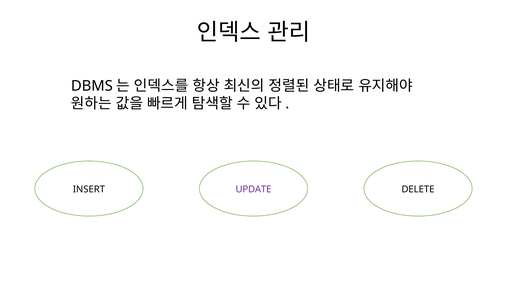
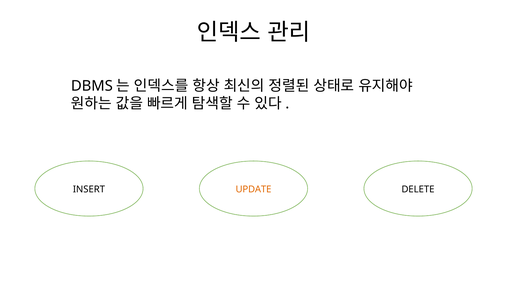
UPDATE colour: purple -> orange (254, 189)
